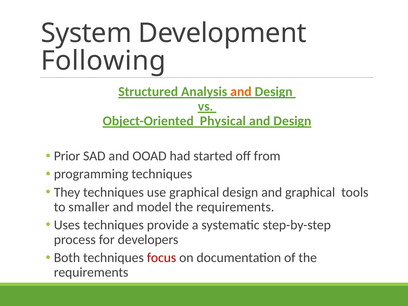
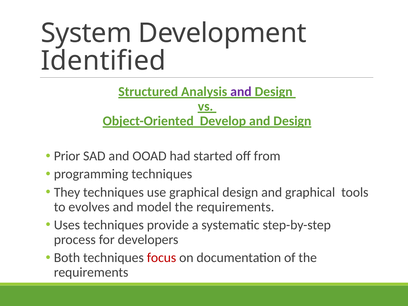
Following: Following -> Identified (103, 61)
and colour: orange -> purple (241, 92)
Physical: Physical -> Develop (223, 121)
smaller: smaller -> evolves (89, 207)
